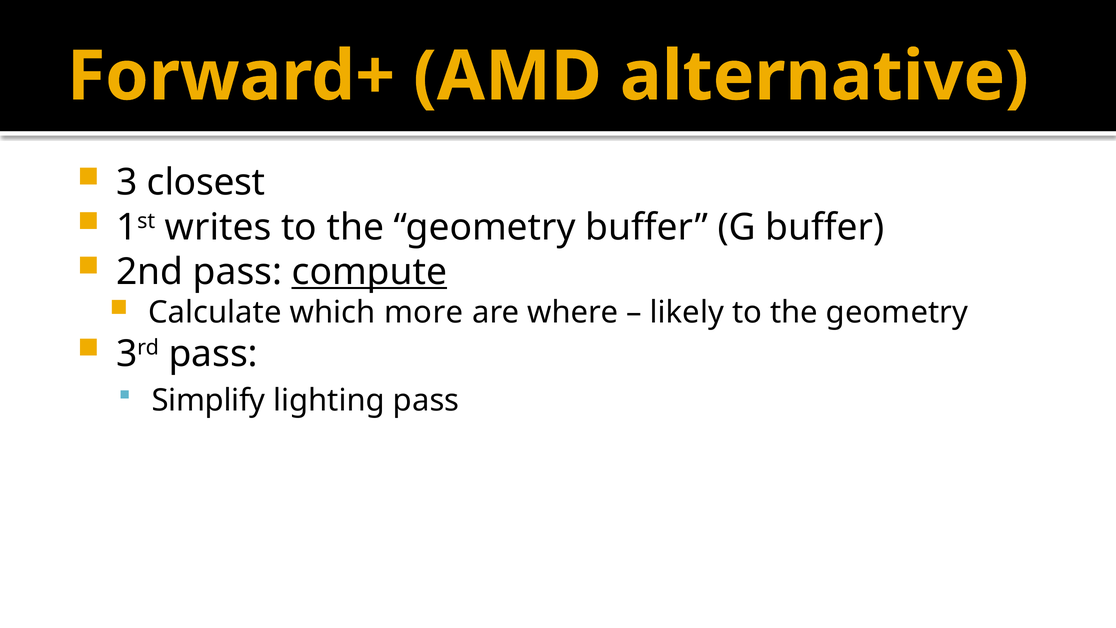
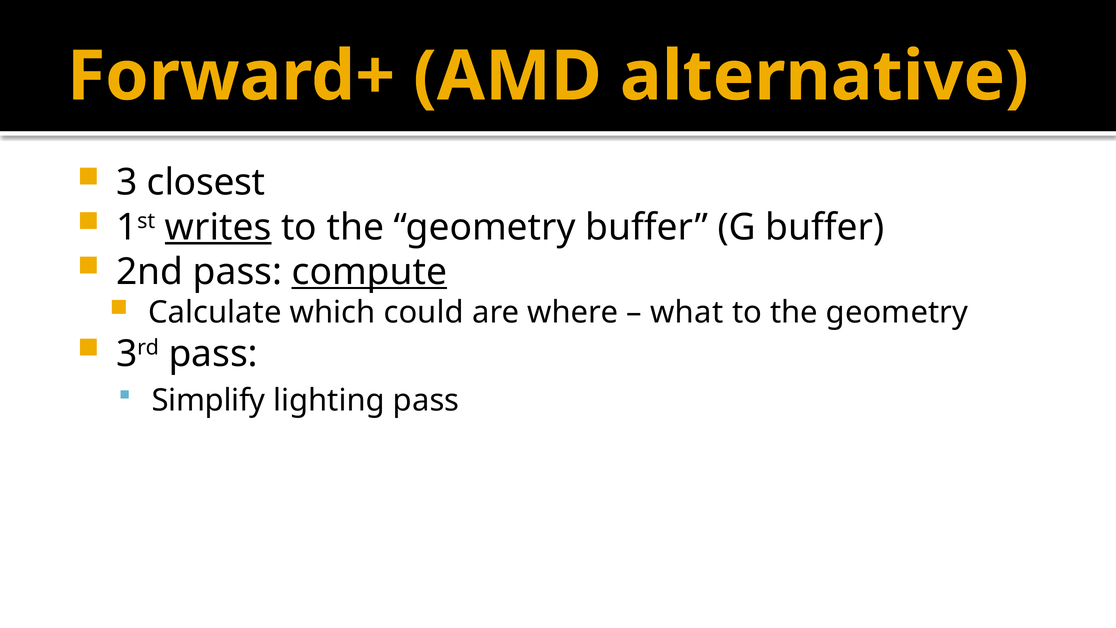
writes underline: none -> present (218, 227)
more: more -> could (424, 312)
likely: likely -> what (687, 312)
